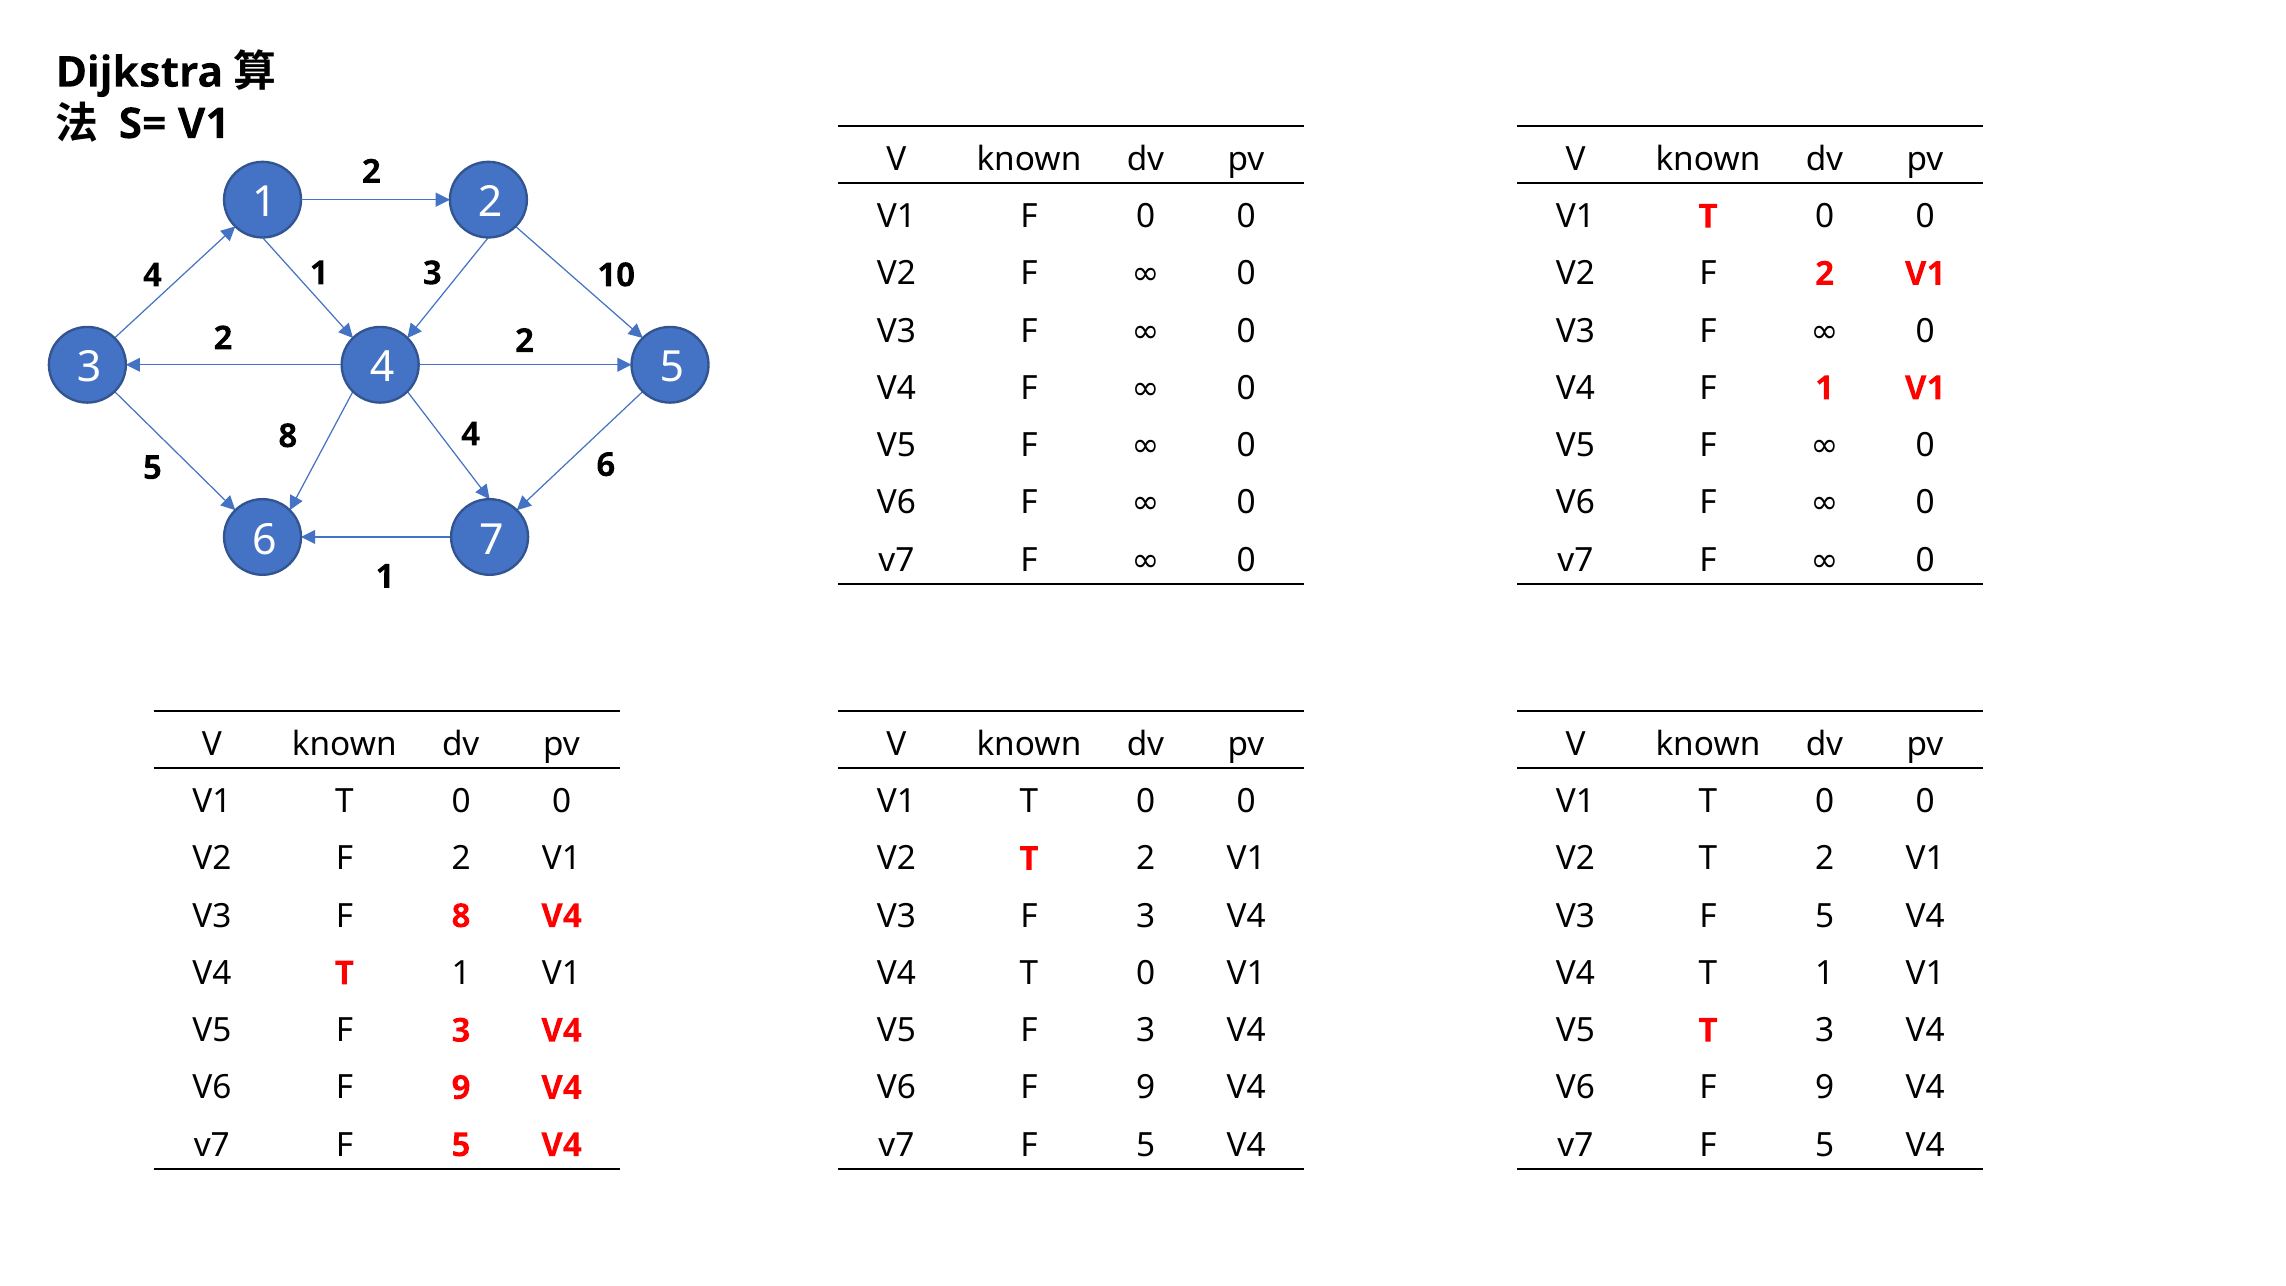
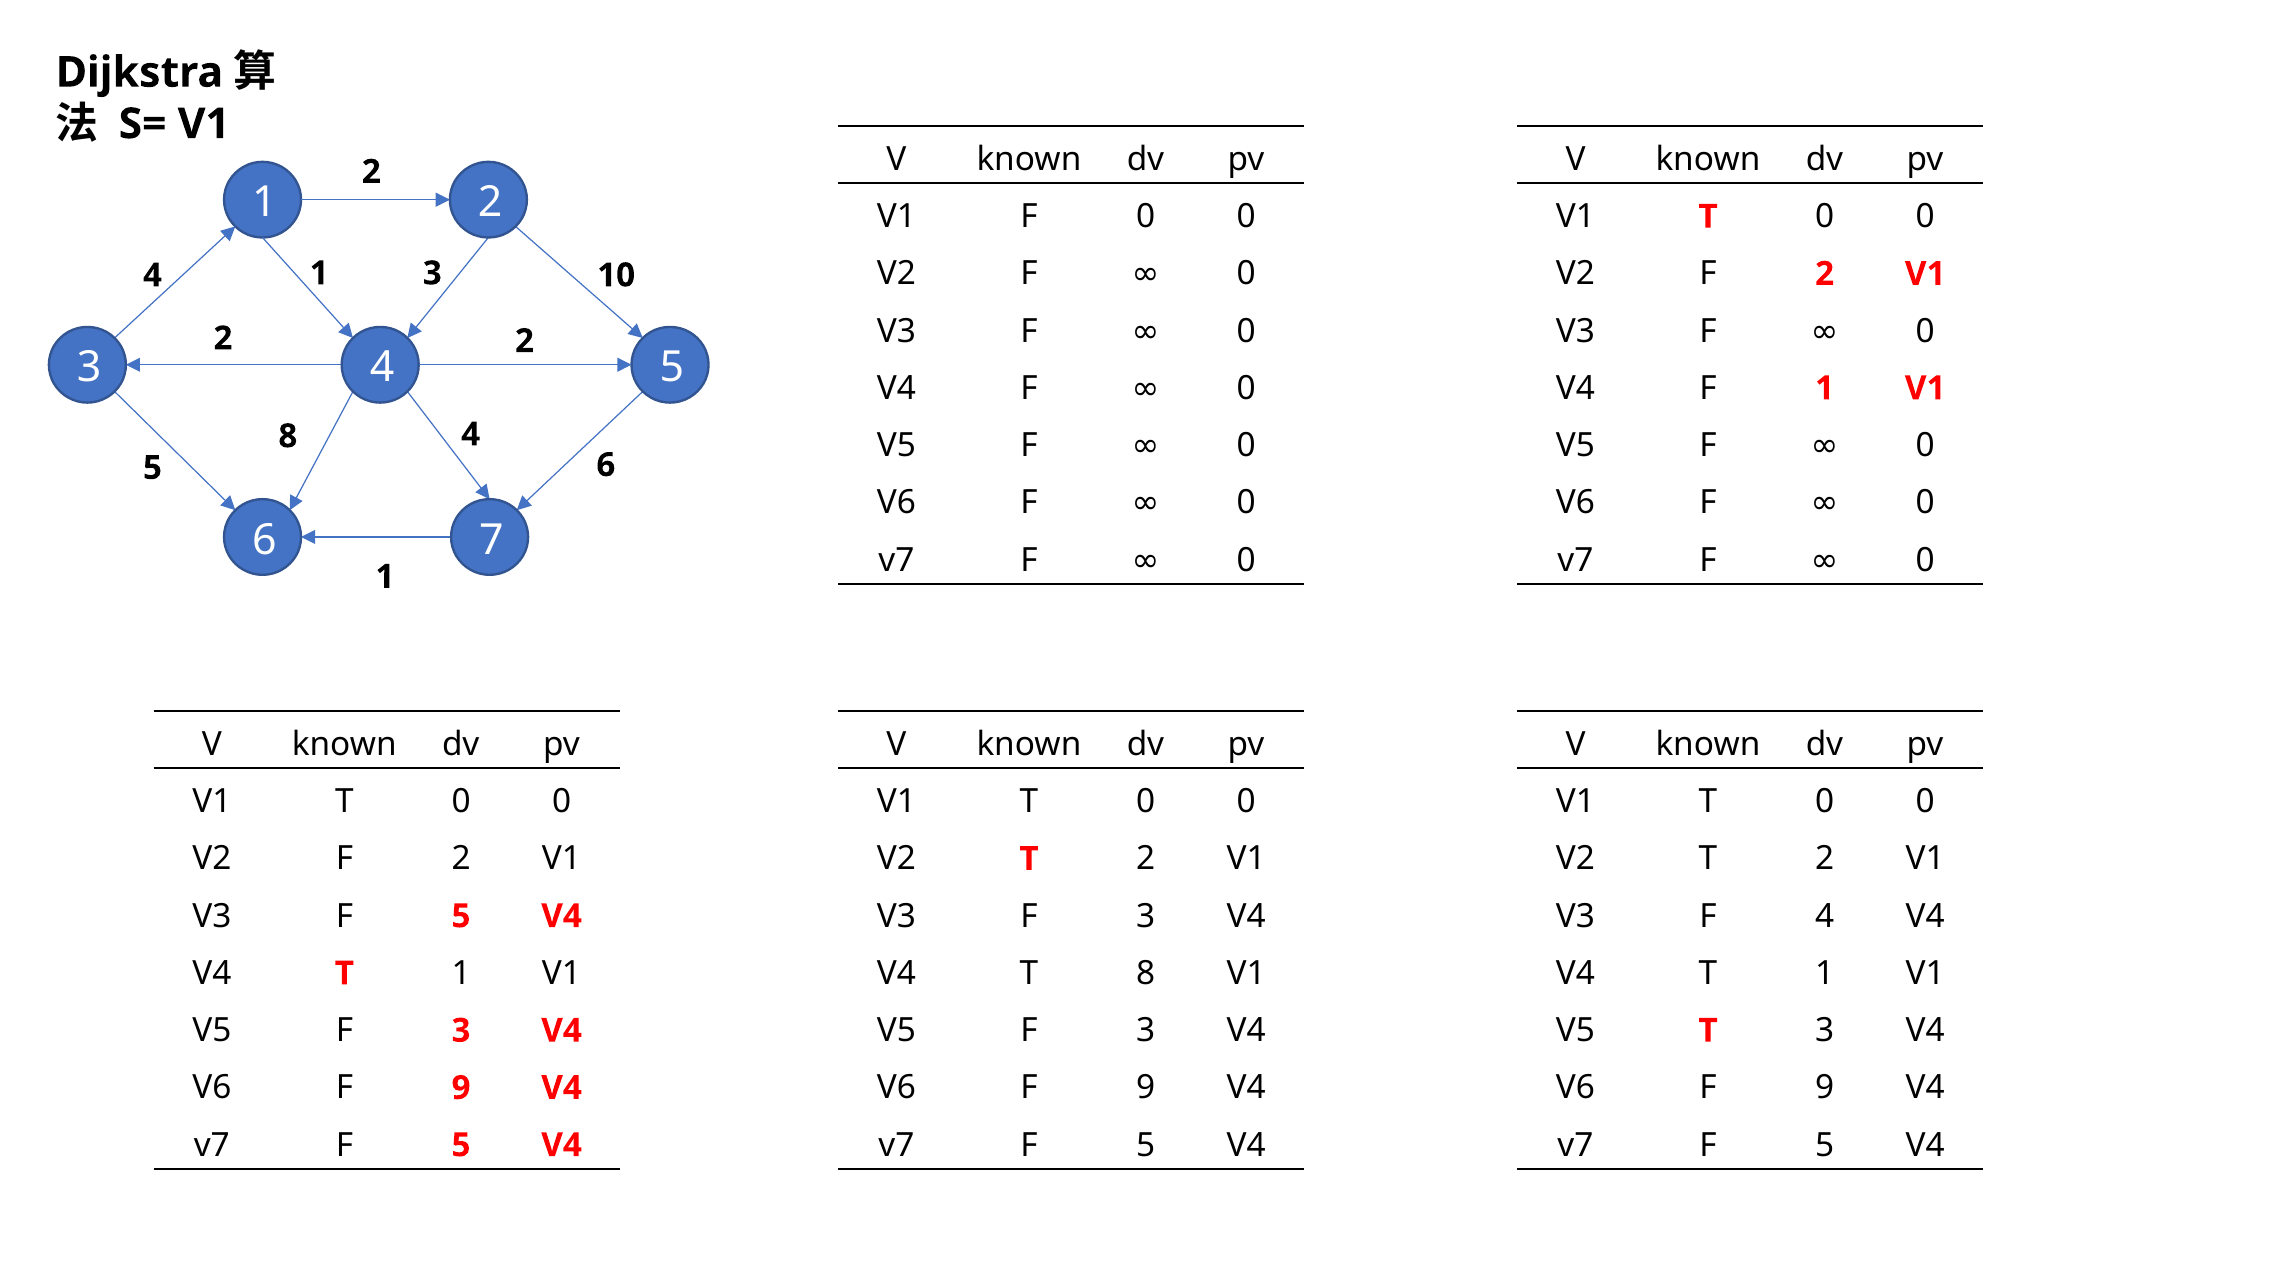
V3 F 8: 8 -> 5 (461, 916)
V3 F 5: 5 -> 4 (1825, 916)
V4 T 0: 0 -> 8 (1146, 973)
